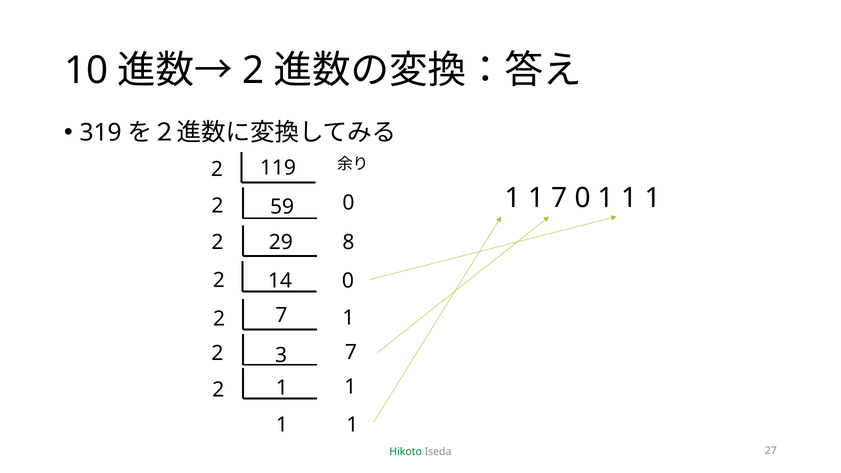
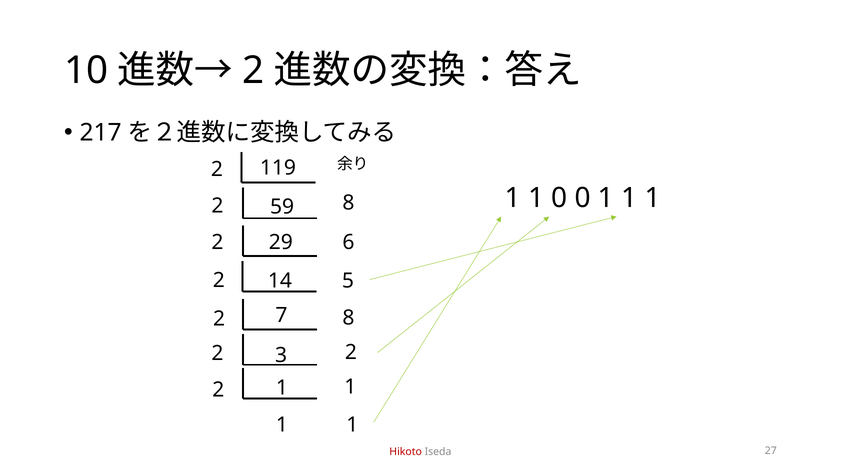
319: 319 -> 217 (101, 133)
1 7: 7 -> 0 (559, 198)
59 0: 0 -> 8 (348, 203)
8: 8 -> 6 (348, 243)
14 0: 0 -> 5 (348, 281)
1: 1 -> 8 (348, 318)
3 7: 7 -> 2 (351, 352)
Hikoto colour: green -> red (406, 452)
